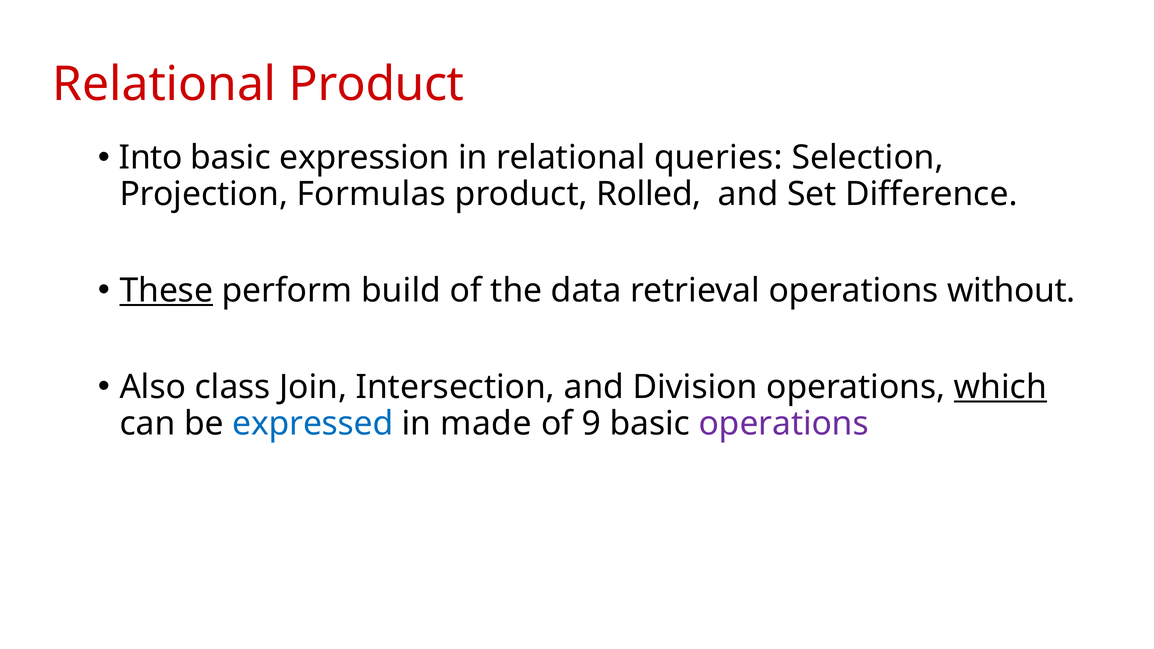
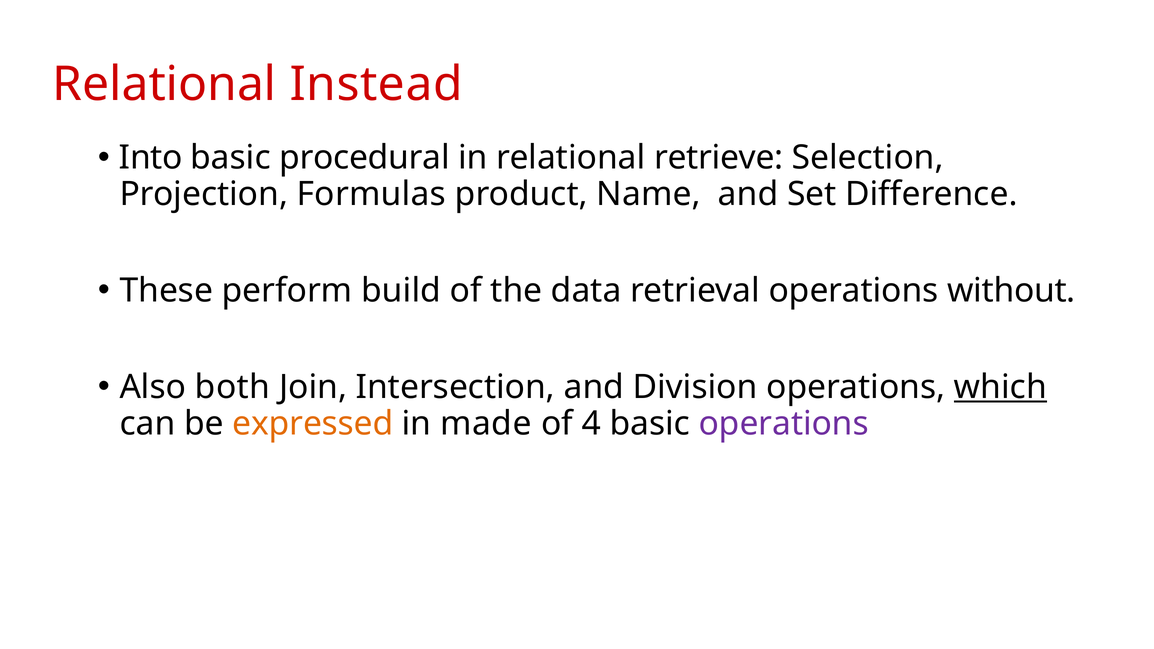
Relational Product: Product -> Instead (376, 84)
expression: expression -> procedural (365, 158)
queries: queries -> retrieve (719, 158)
Rolled: Rolled -> Name (649, 194)
These underline: present -> none (166, 291)
class: class -> both (233, 387)
expressed colour: blue -> orange (313, 424)
9: 9 -> 4 (591, 424)
